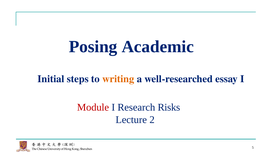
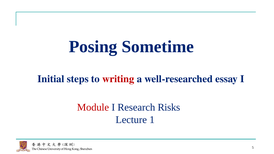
Academic: Academic -> Sometime (158, 47)
writing colour: orange -> red (118, 79)
2: 2 -> 1 (152, 120)
